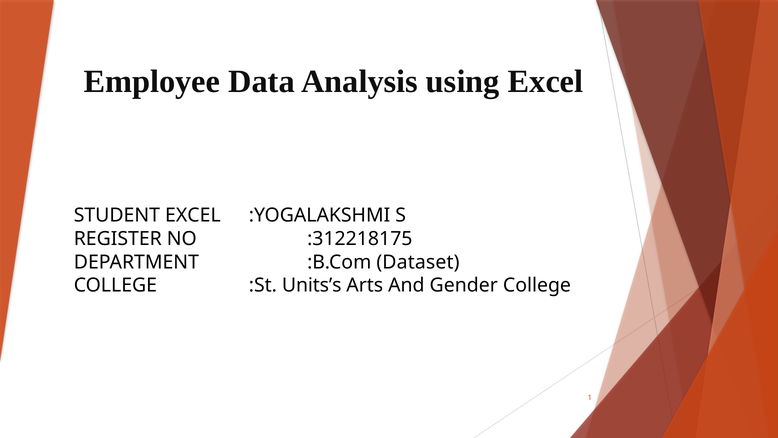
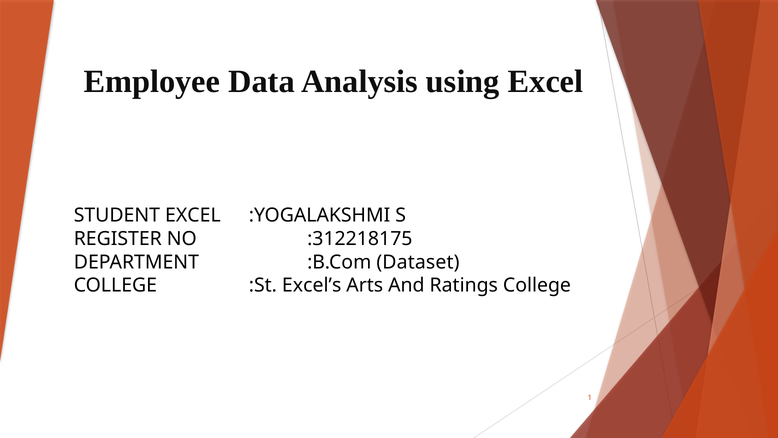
Units’s: Units’s -> Excel’s (312, 285)
Gender: Gender -> Ratings (464, 285)
